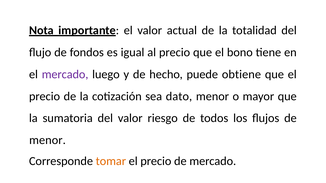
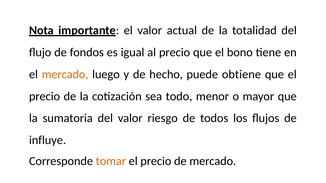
mercado colour: purple -> orange (65, 74)
dato: dato -> todo (179, 96)
menor: menor -> influye (48, 140)
